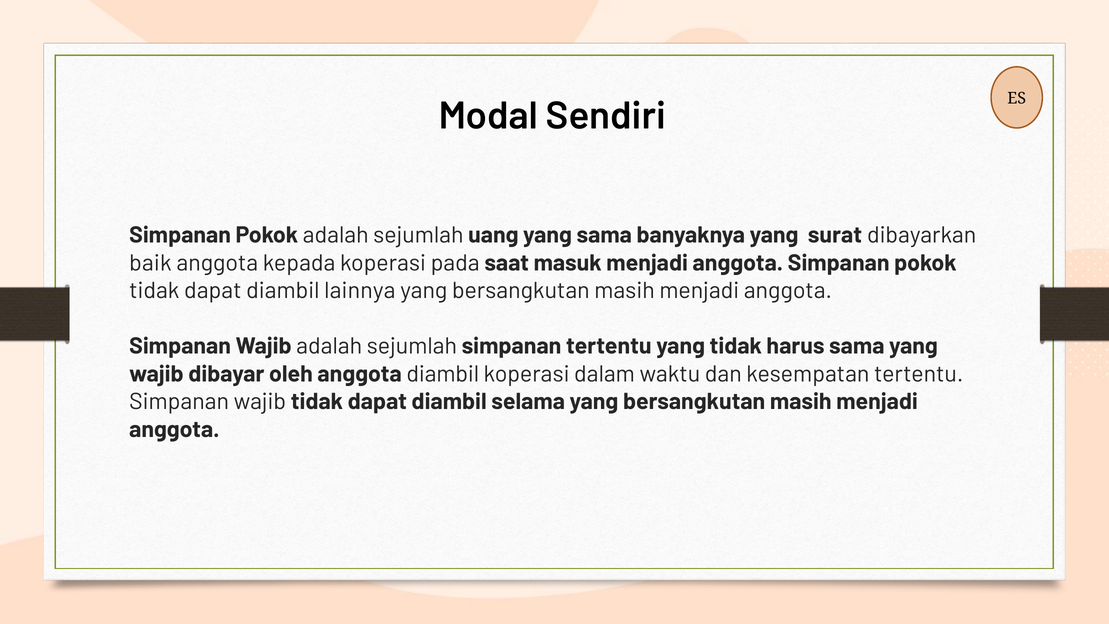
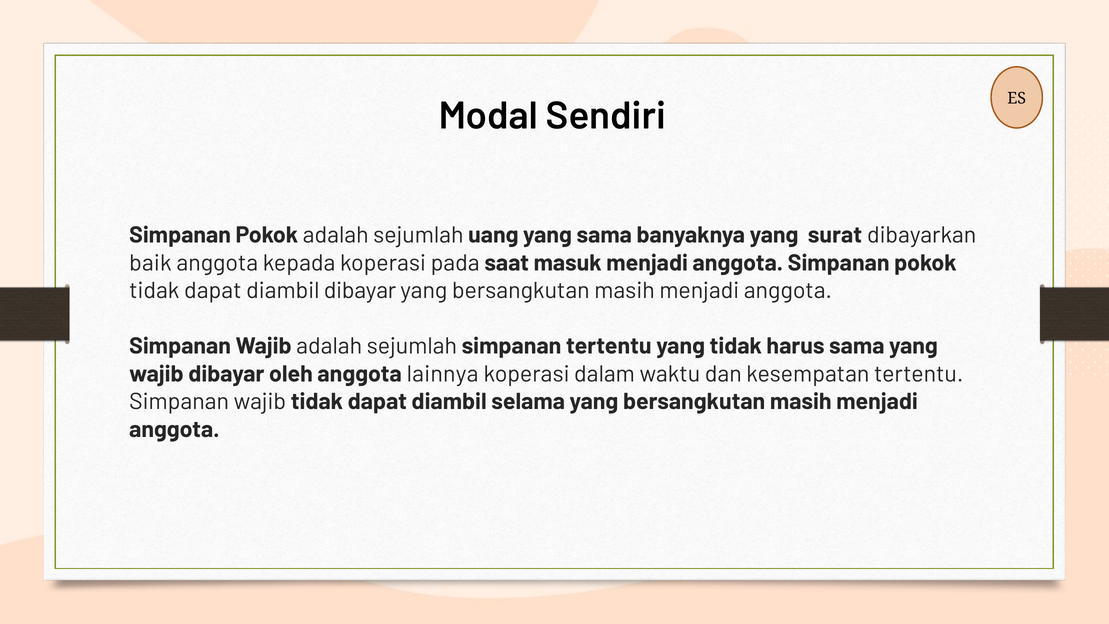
diambil lainnya: lainnya -> dibayar (360, 291)
anggota diambil: diambil -> lainnya (443, 374)
